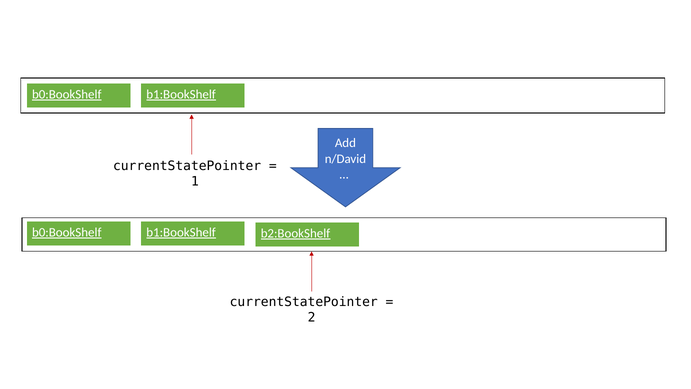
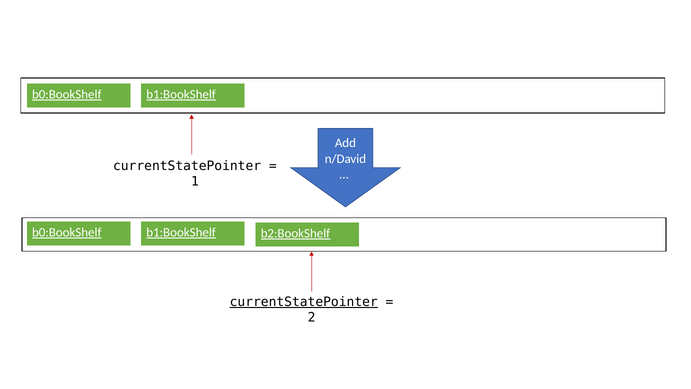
currentStatePointer underline: none -> present (304, 302)
